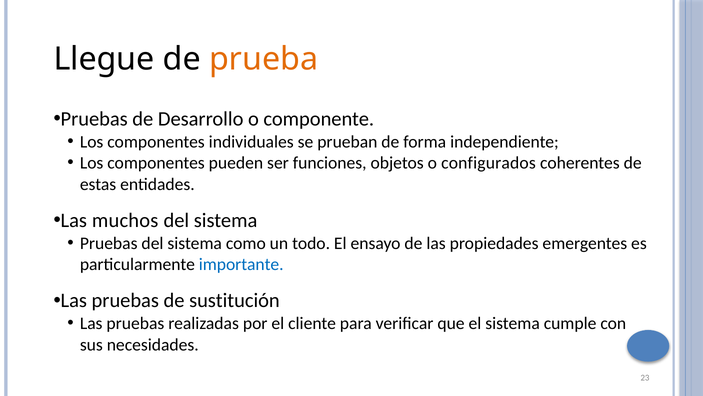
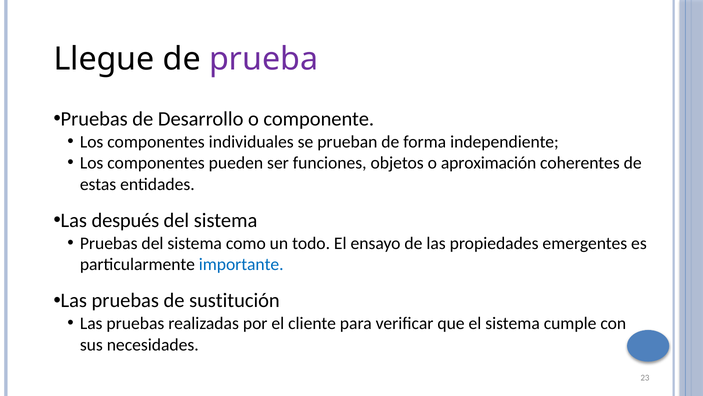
prueba colour: orange -> purple (264, 59)
configurados: configurados -> aproximación (489, 163)
muchos: muchos -> después (125, 220)
